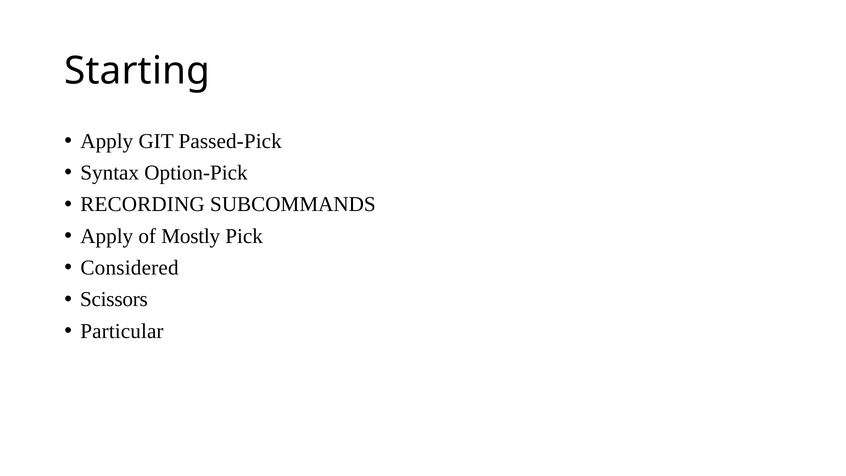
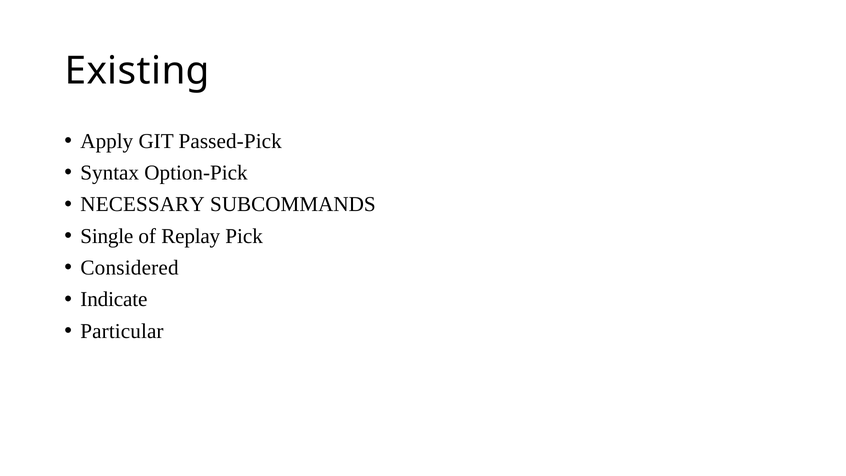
Starting: Starting -> Existing (137, 71)
RECORDING: RECORDING -> NECESSARY (143, 204)
Apply: Apply -> Single (107, 236)
Mostly: Mostly -> Replay (191, 236)
Scissors: Scissors -> Indicate (114, 299)
